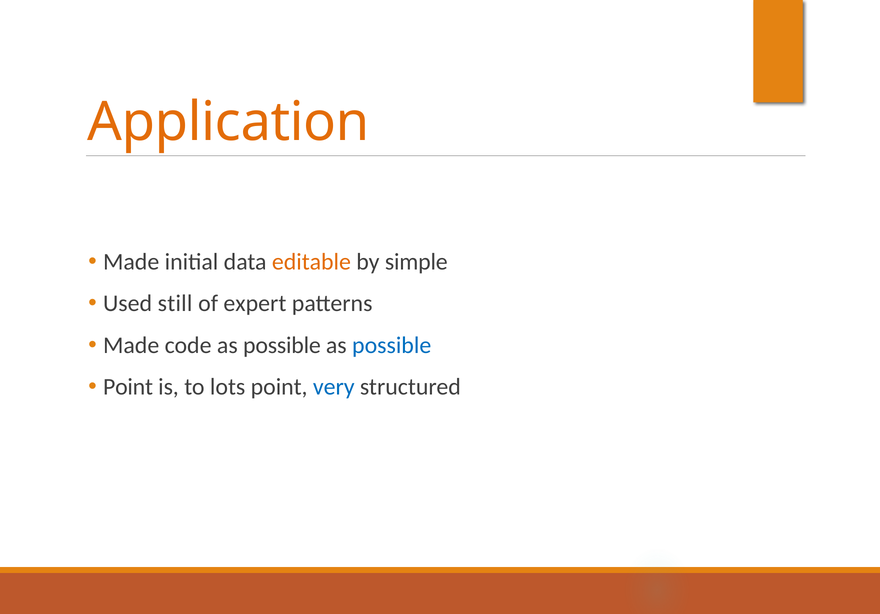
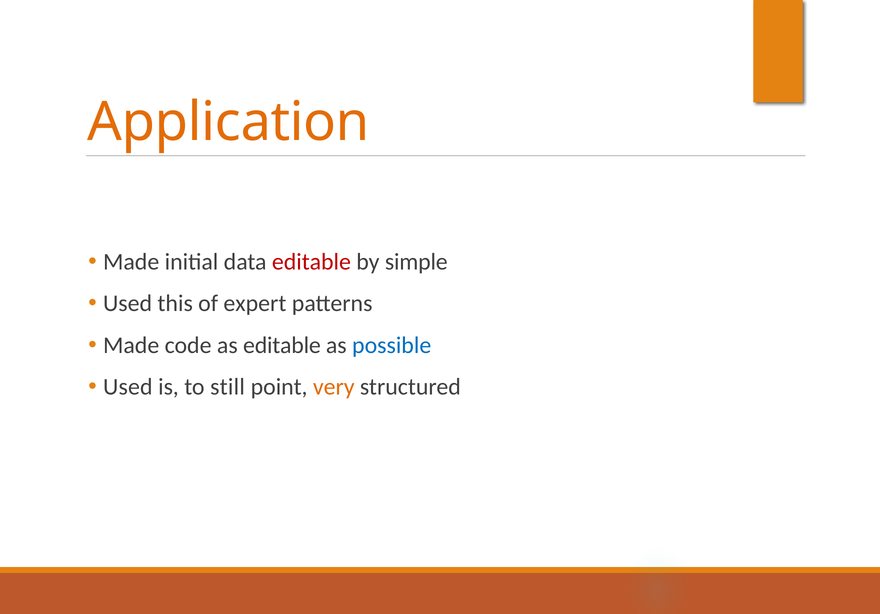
editable colour: orange -> red (311, 262)
still: still -> this (175, 303)
code as possible: possible -> editable (282, 345)
Point: Point -> Used (128, 387)
lots: lots -> still (228, 387)
very colour: blue -> orange (334, 387)
